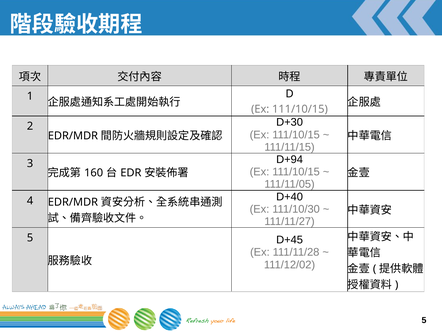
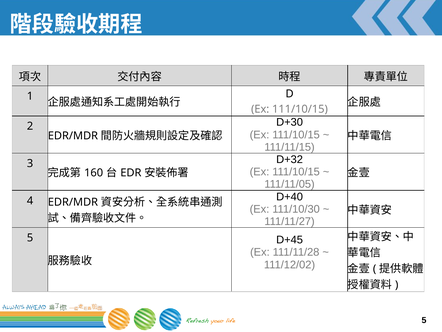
D+94: D+94 -> D+32 (290, 159)
